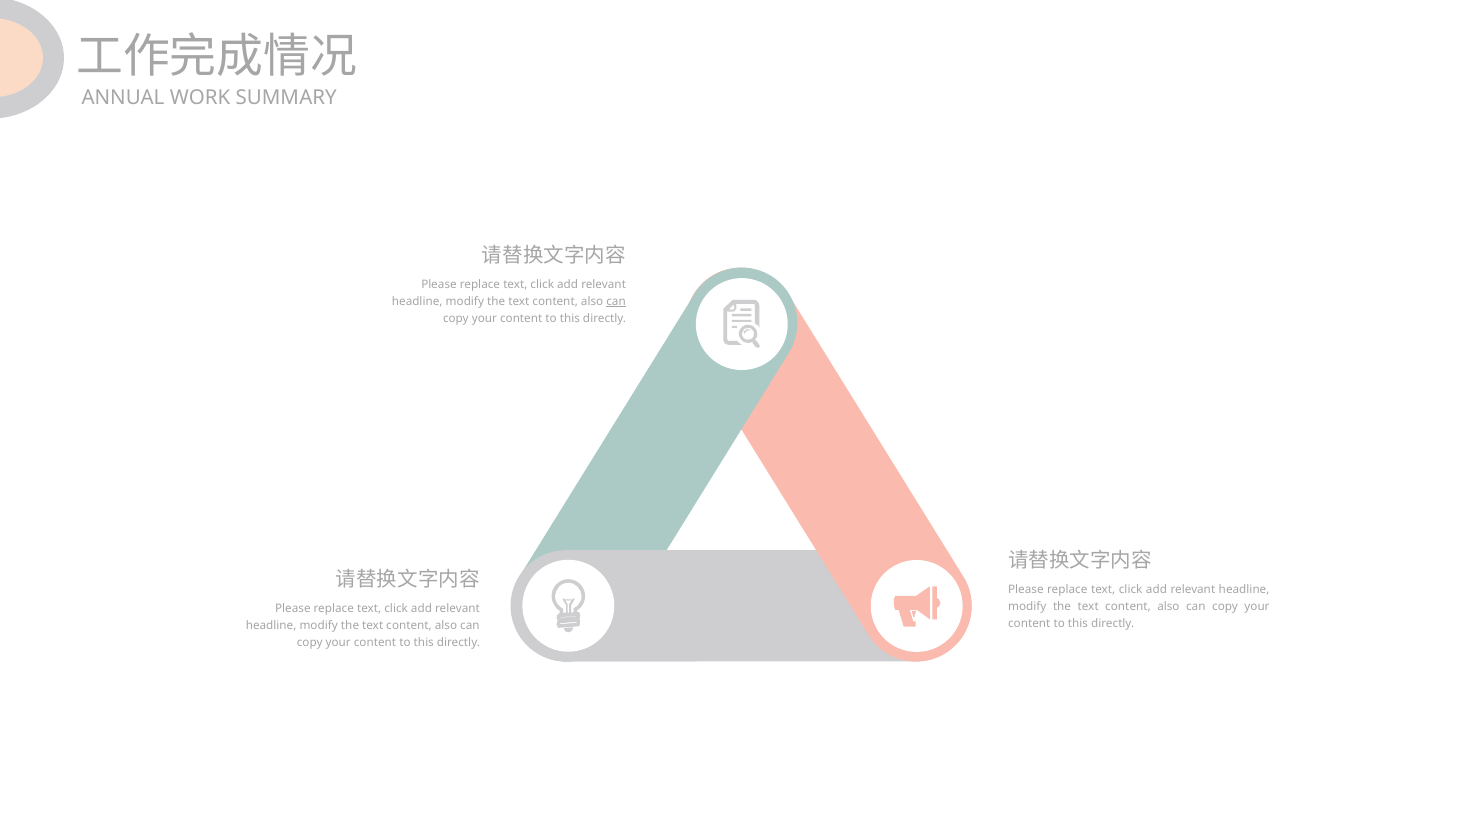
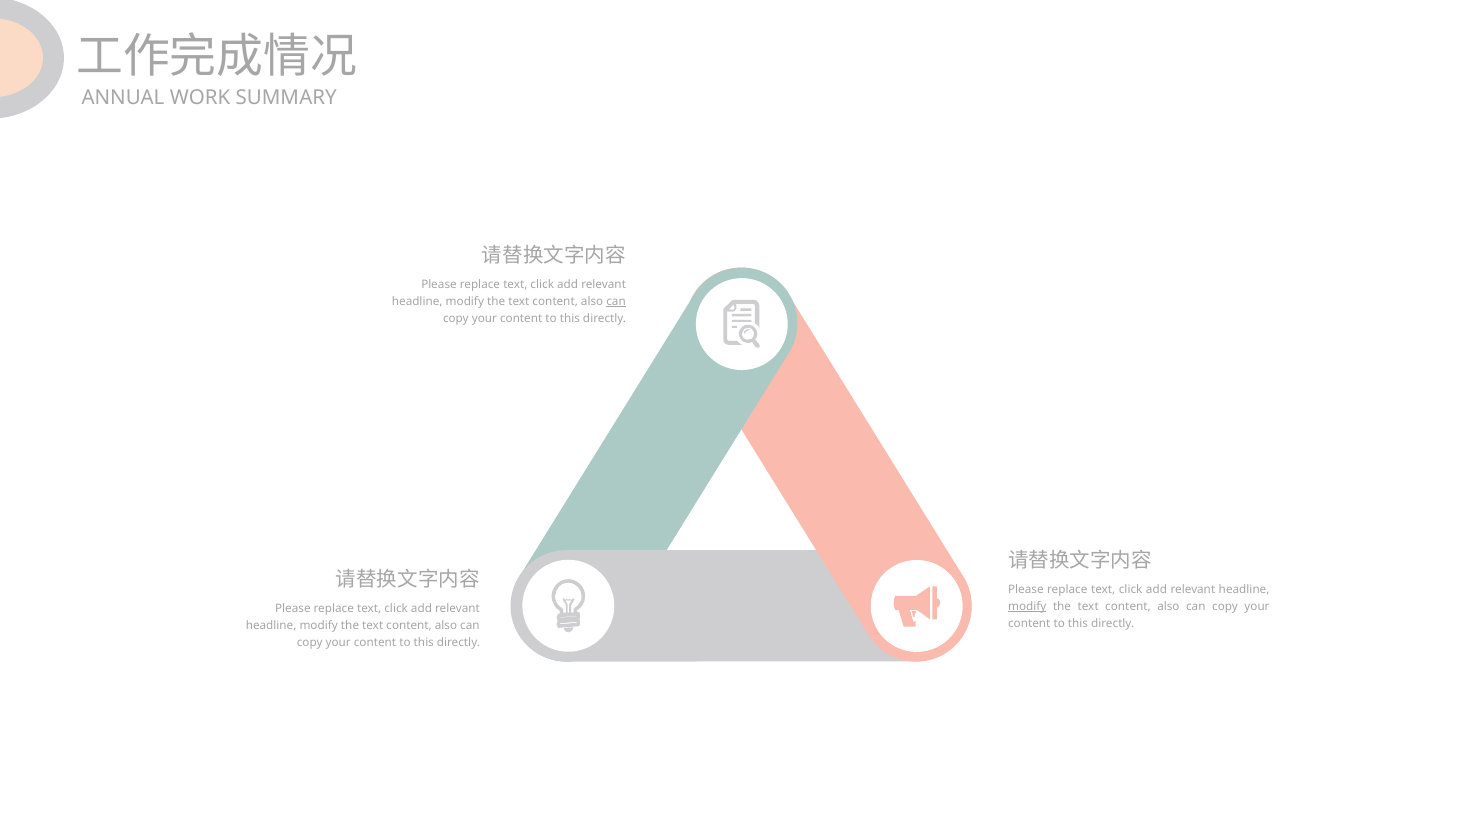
modify underline: none -> present (1027, 606)
